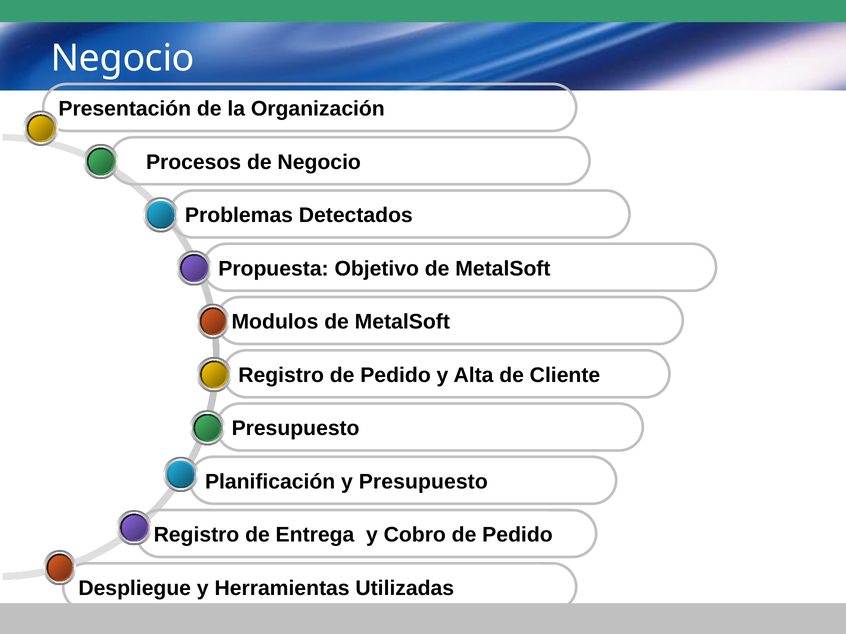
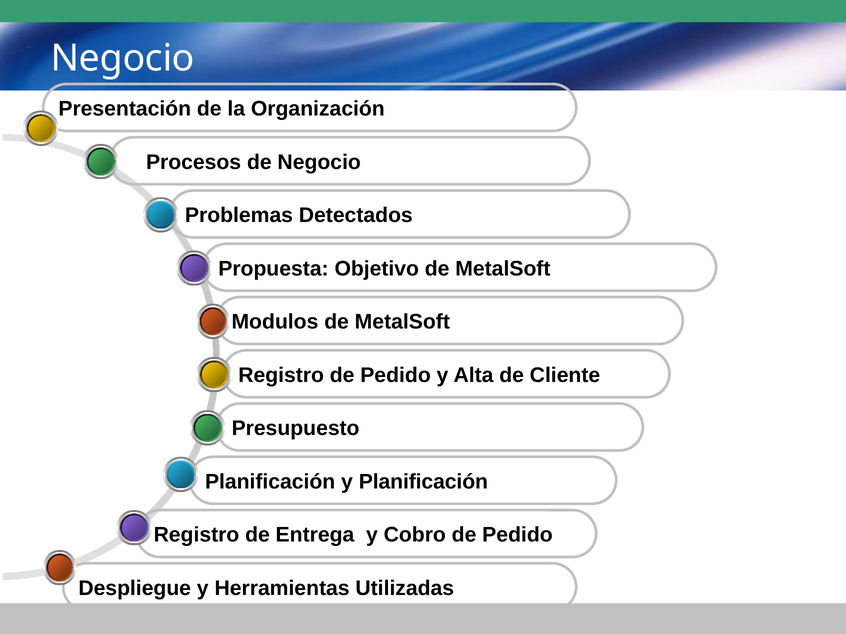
y Presupuesto: Presupuesto -> Planificación (423, 482)
